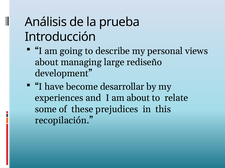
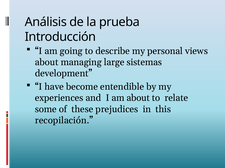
rediseño: rediseño -> sistemas (144, 62)
desarrollar: desarrollar -> entendible (122, 87)
